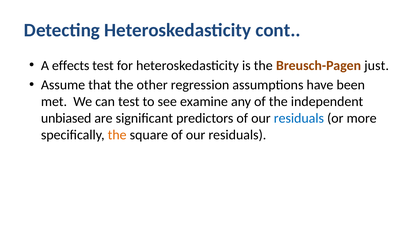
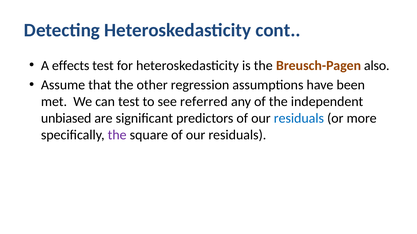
just: just -> also (377, 66)
examine: examine -> referred (204, 102)
the colour: orange -> purple (117, 135)
